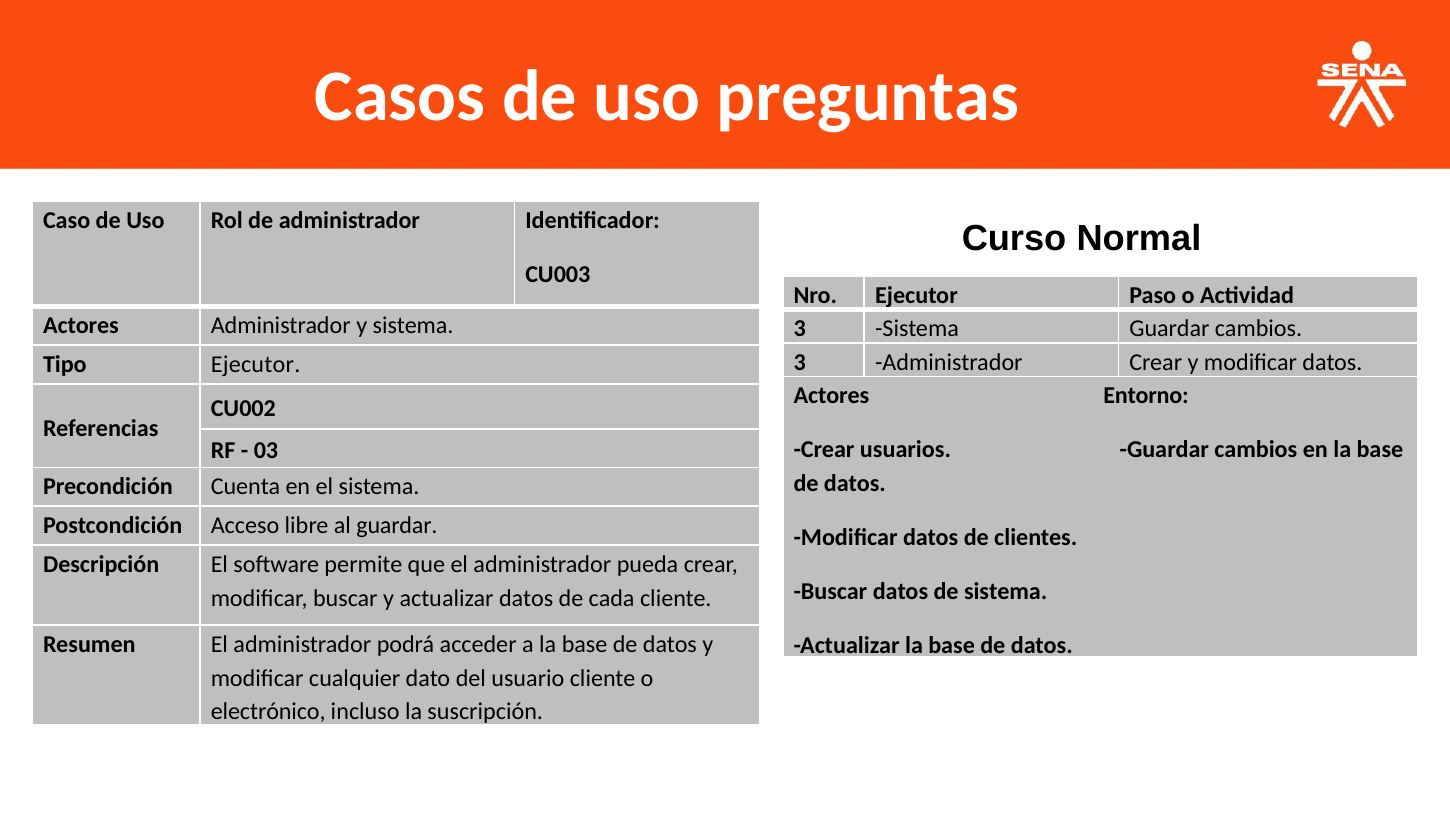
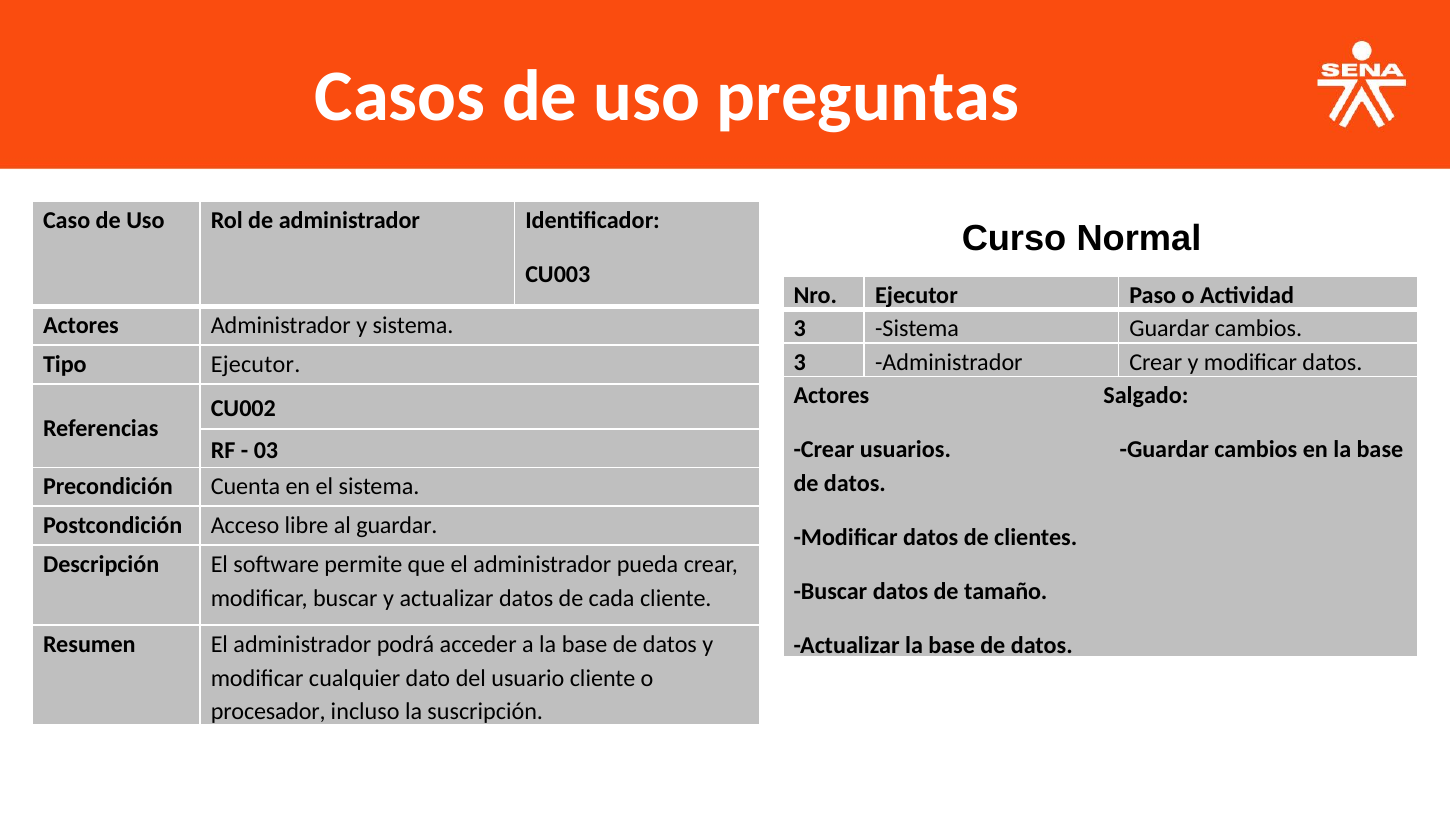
Entorno: Entorno -> Salgado (1146, 396)
de sistema: sistema -> tamaño (1006, 591)
electrónico: electrónico -> procesador (268, 712)
